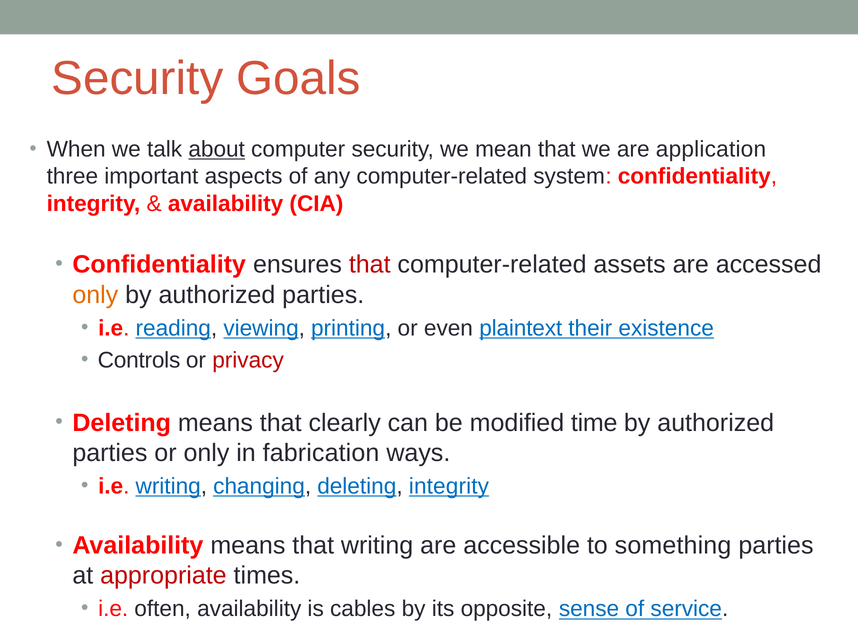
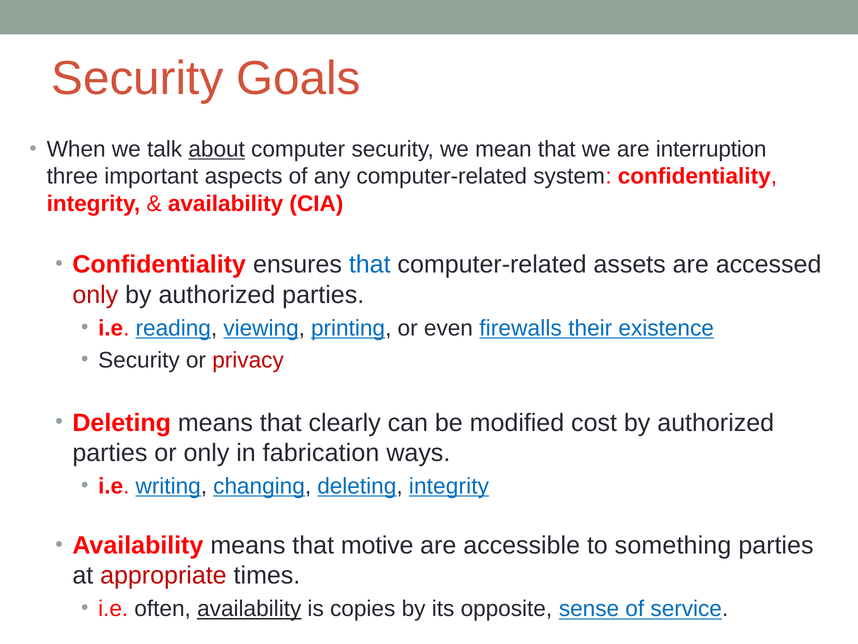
application: application -> interruption (711, 149)
that colour: red -> blue (370, 264)
only colour: orange -> red (95, 295)
plaintext: plaintext -> firewalls (521, 328)
Controls: Controls -> Security (139, 360)
time: time -> cost (594, 422)
that writing: writing -> motive (377, 545)
availability underline: none -> present (249, 608)
cables: cables -> copies (363, 608)
